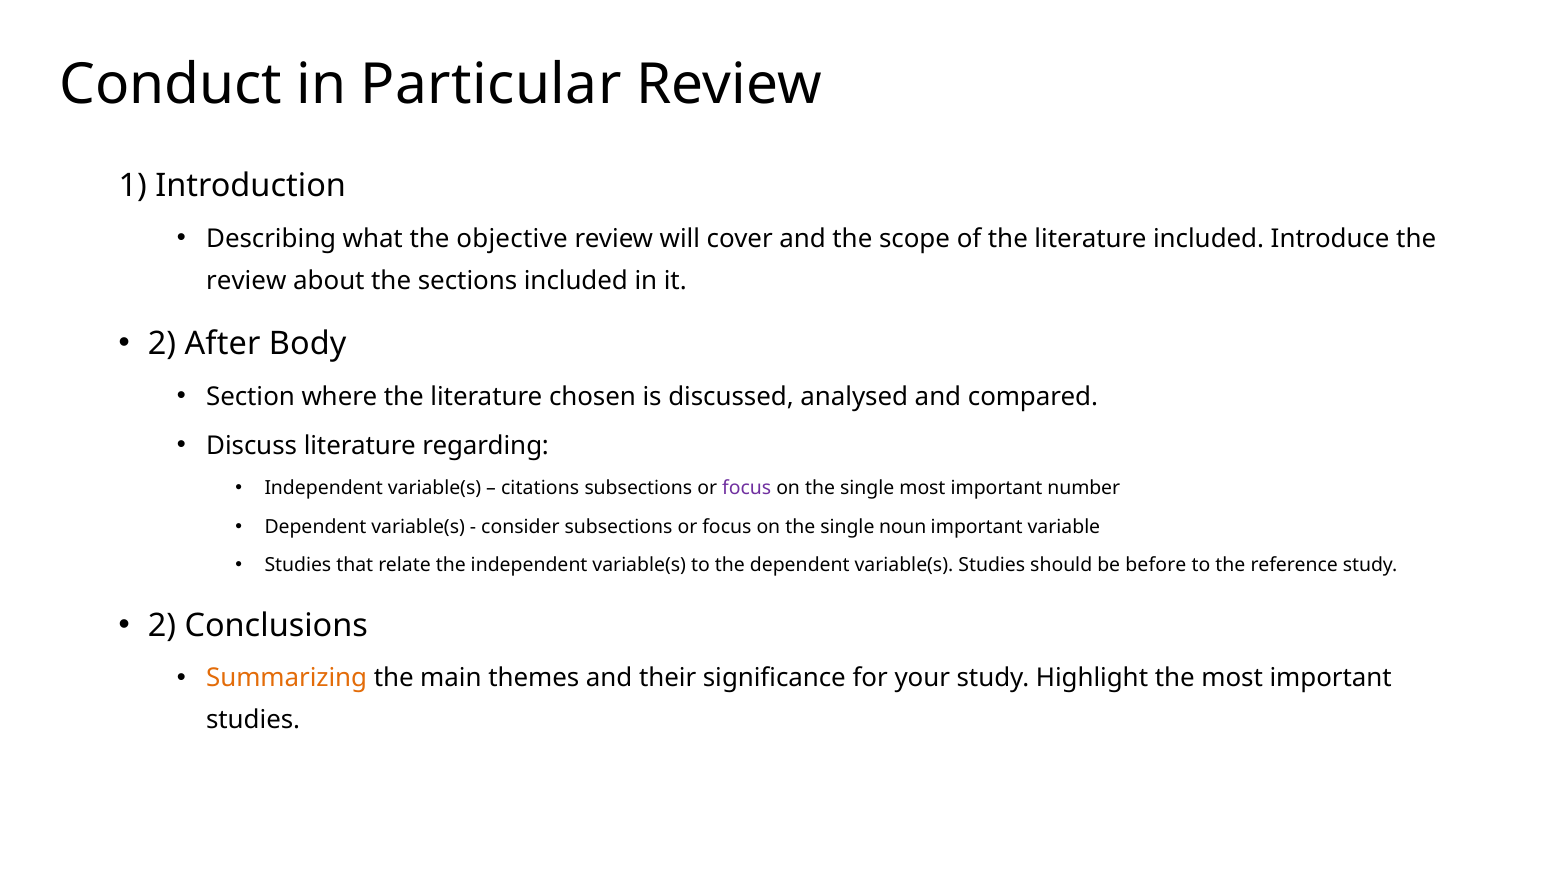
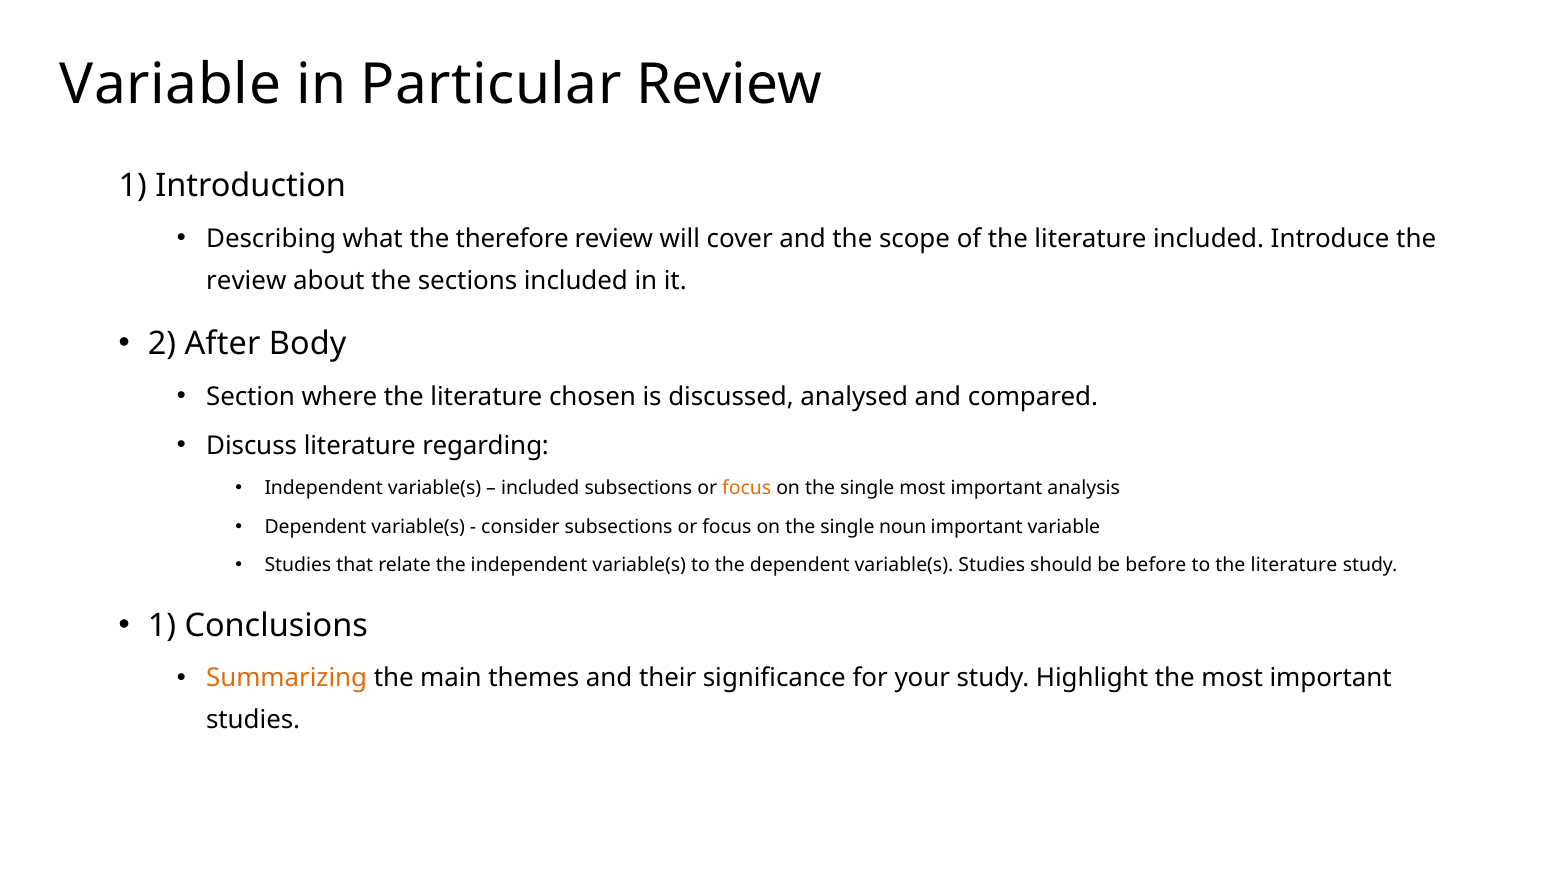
Conduct: Conduct -> Variable (170, 85)
objective: objective -> therefore (512, 239)
citations: citations -> included (540, 488)
focus colour: purple -> orange (747, 488)
number: number -> analysis (1084, 488)
to the reference: reference -> literature (1294, 566)
2: 2 -> 1 (162, 626)
